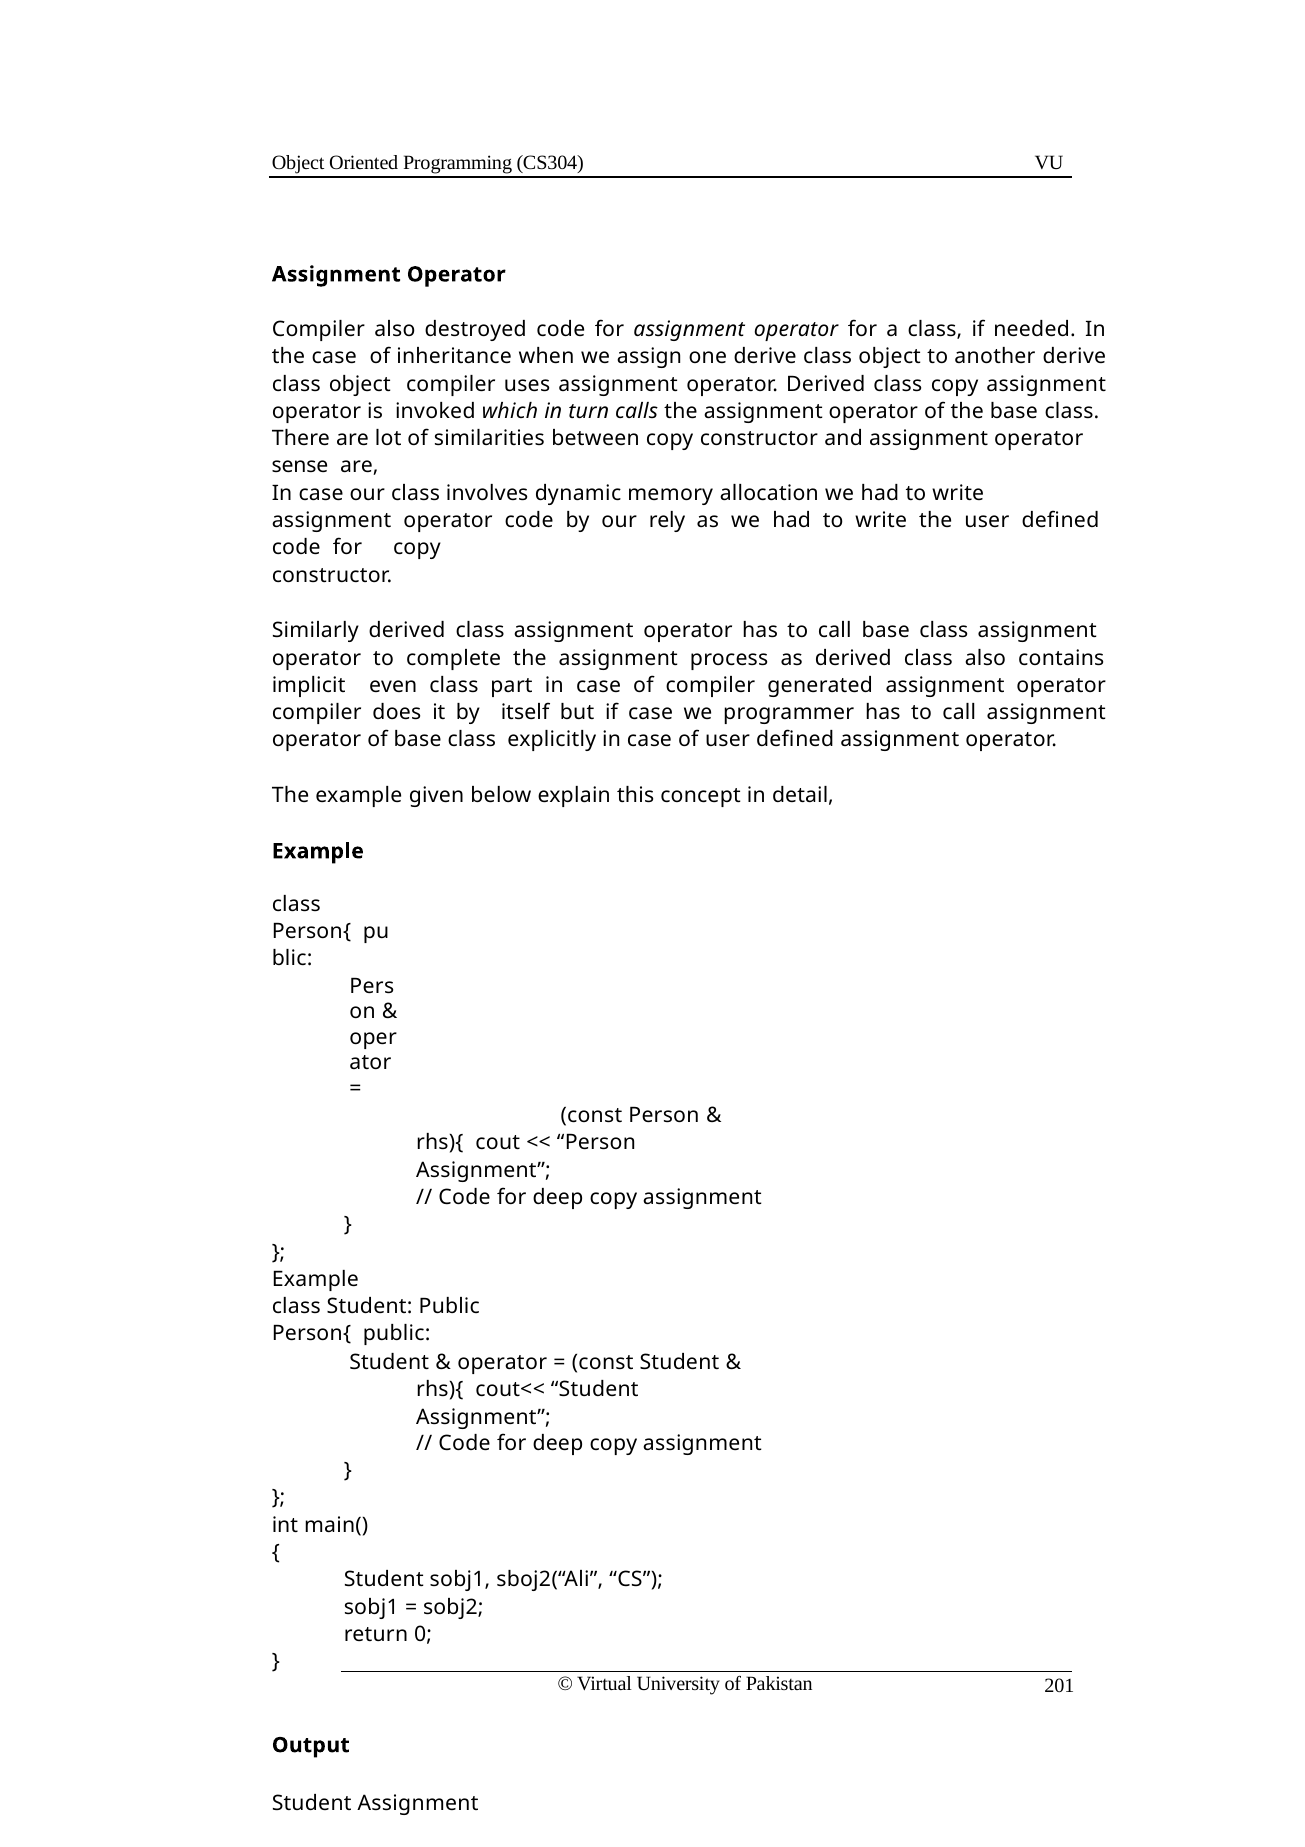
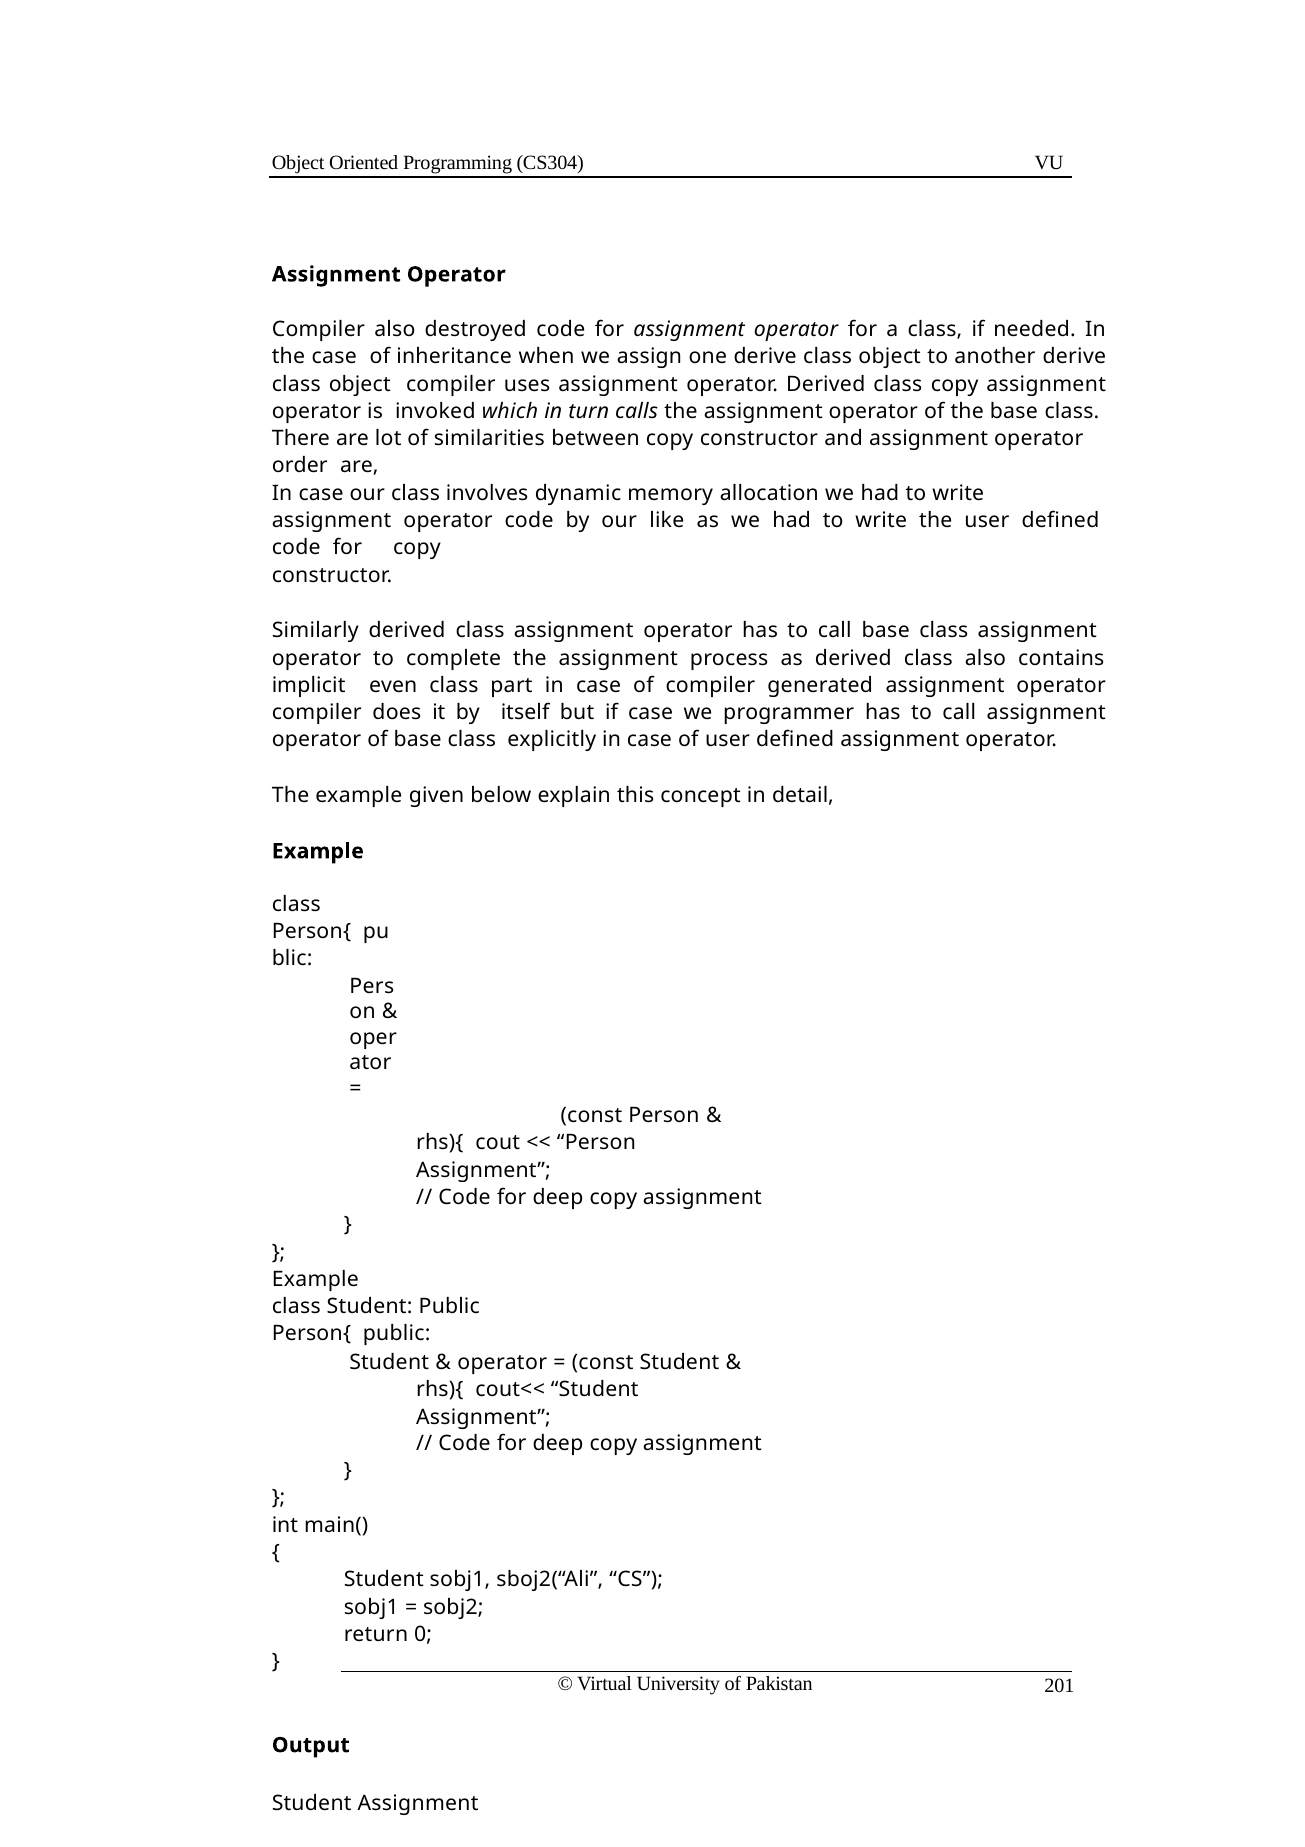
sense: sense -> order (300, 466)
rely: rely -> like (667, 520)
